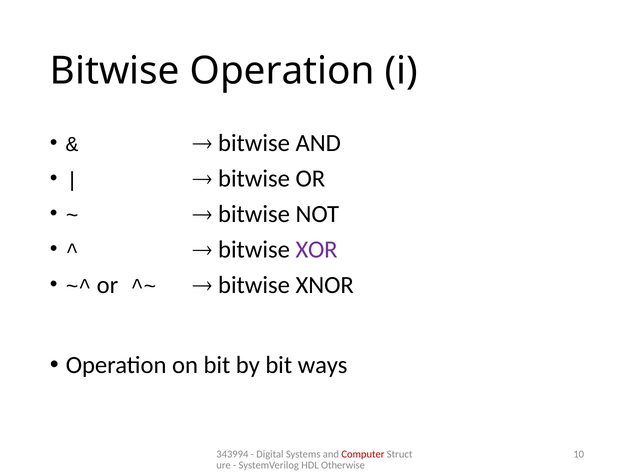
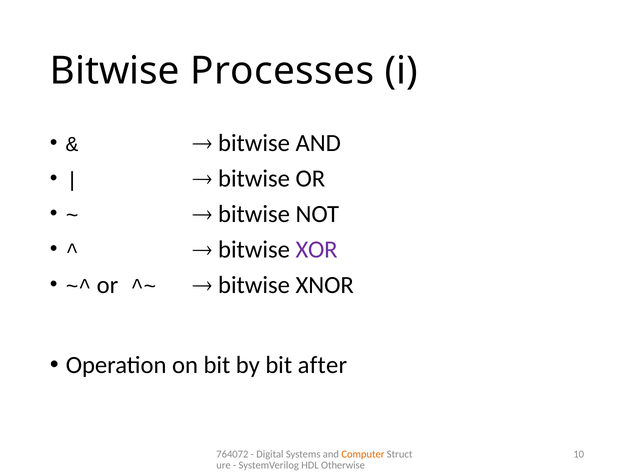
Bitwise Operation: Operation -> Processes (282, 71)
ways: ways -> after (322, 365)
343994: 343994 -> 764072 (232, 454)
Computer colour: red -> orange (363, 454)
